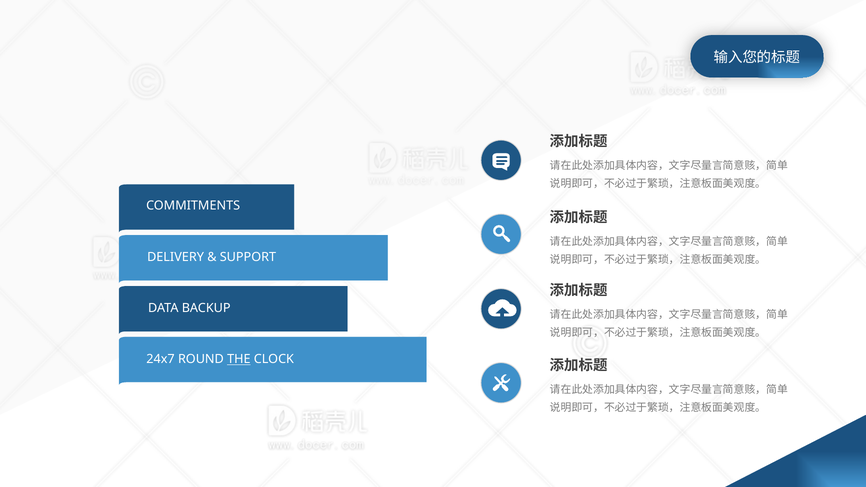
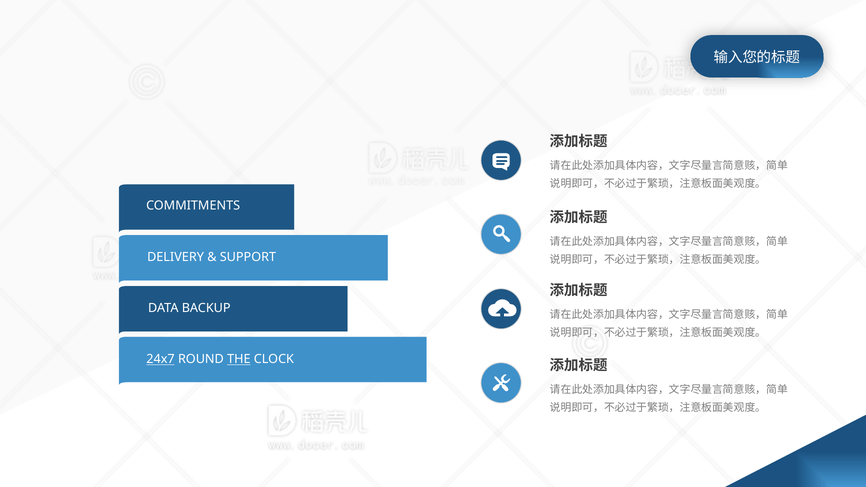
24x7 underline: none -> present (161, 359)
